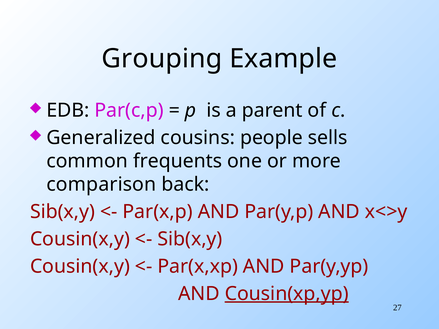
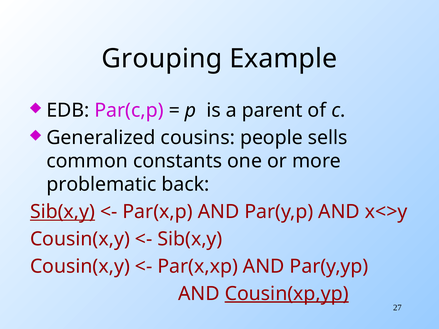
frequents: frequents -> constants (178, 161)
comparison: comparison -> problematic (101, 185)
Sib(x,y underline: none -> present (62, 212)
